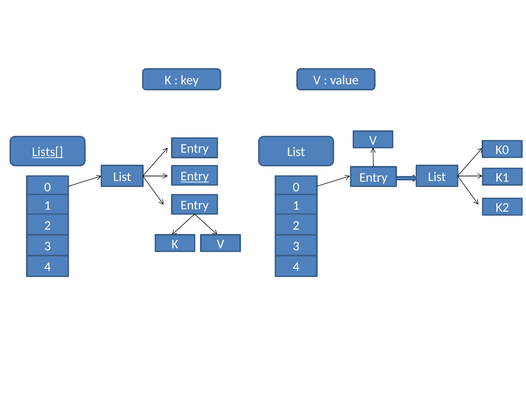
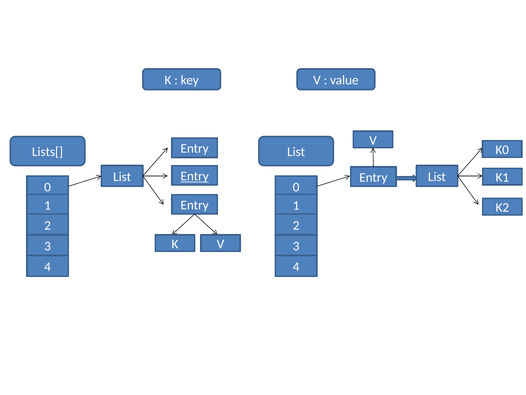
Lists[ underline: present -> none (48, 152)
